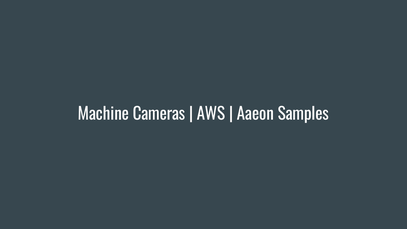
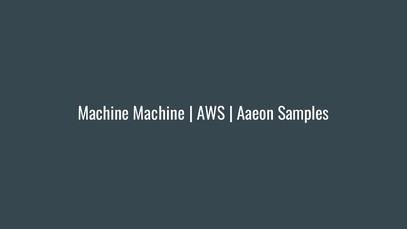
Machine Cameras: Cameras -> Machine (159, 114)
